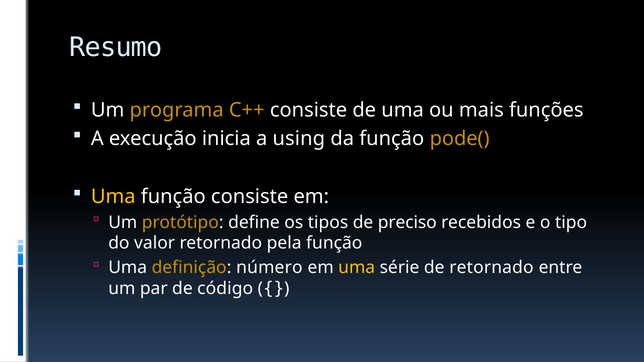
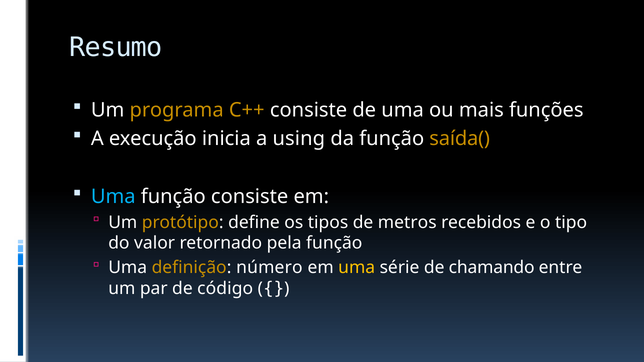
pode(: pode( -> saída( (460, 139)
Uma colour: yellow -> light blue (113, 197)
preciso: preciso -> metros (407, 222)
de retornado: retornado -> chamando (492, 268)
